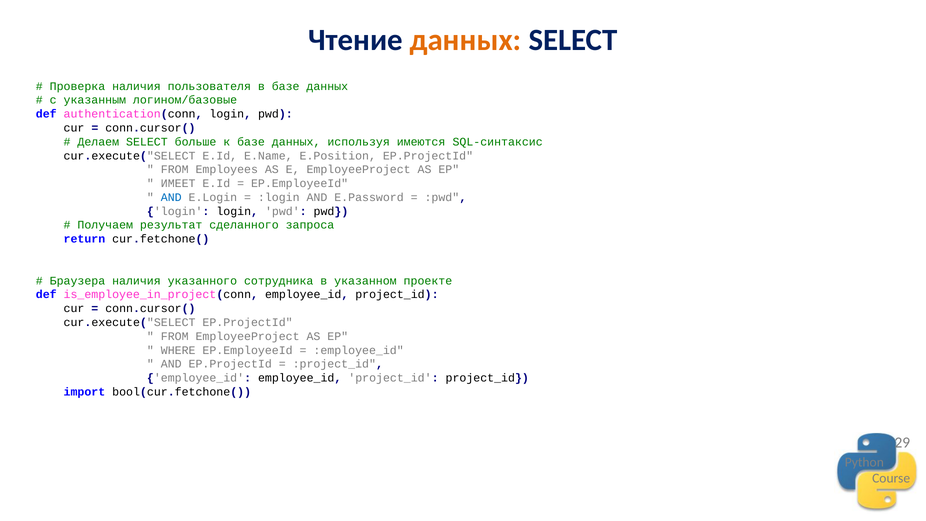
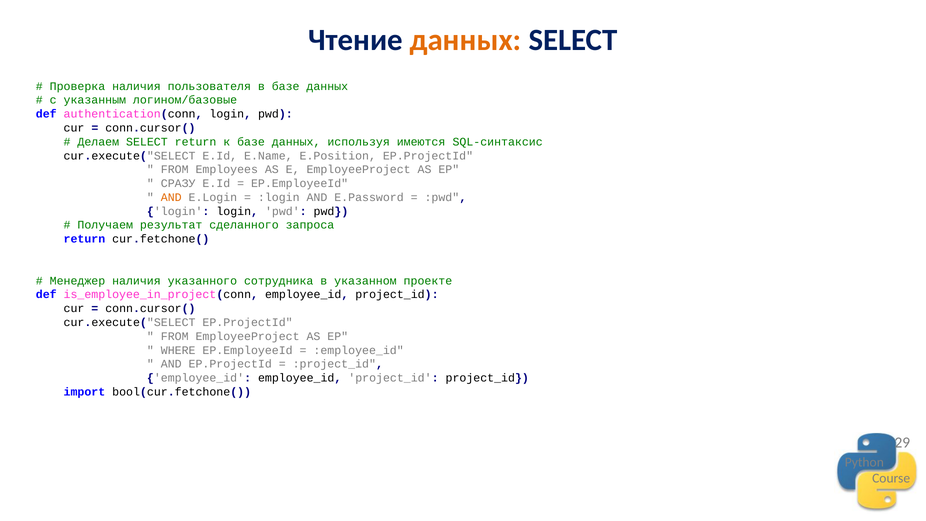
SELECT больше: больше -> return (196, 142)
ИМЕЕТ: ИМЕЕТ -> СРАЗУ (178, 183)
AND colour: blue -> orange (171, 197)
Браузера: Браузера -> Менеджер (77, 281)
